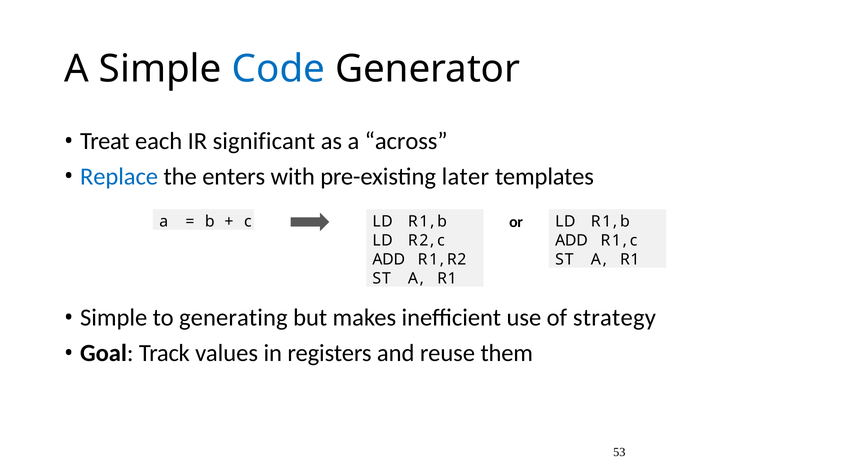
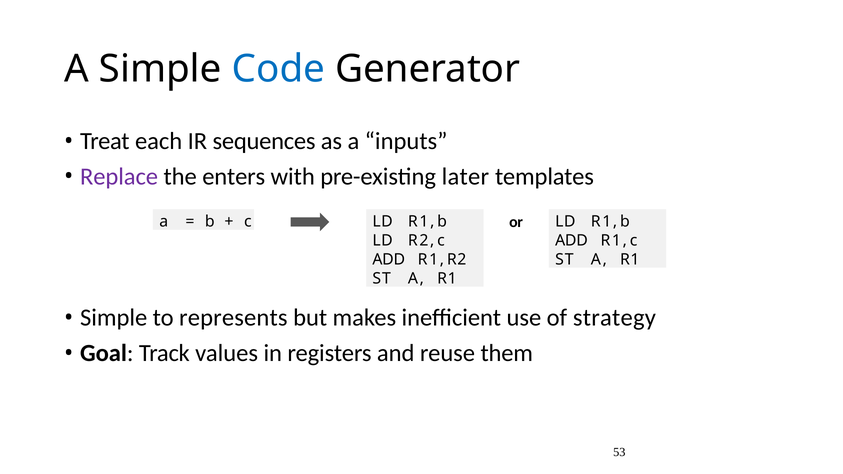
significant: significant -> sequences (264, 141)
across: across -> inputs (406, 141)
Replace colour: blue -> purple (119, 177)
generating: generating -> represents (233, 318)
